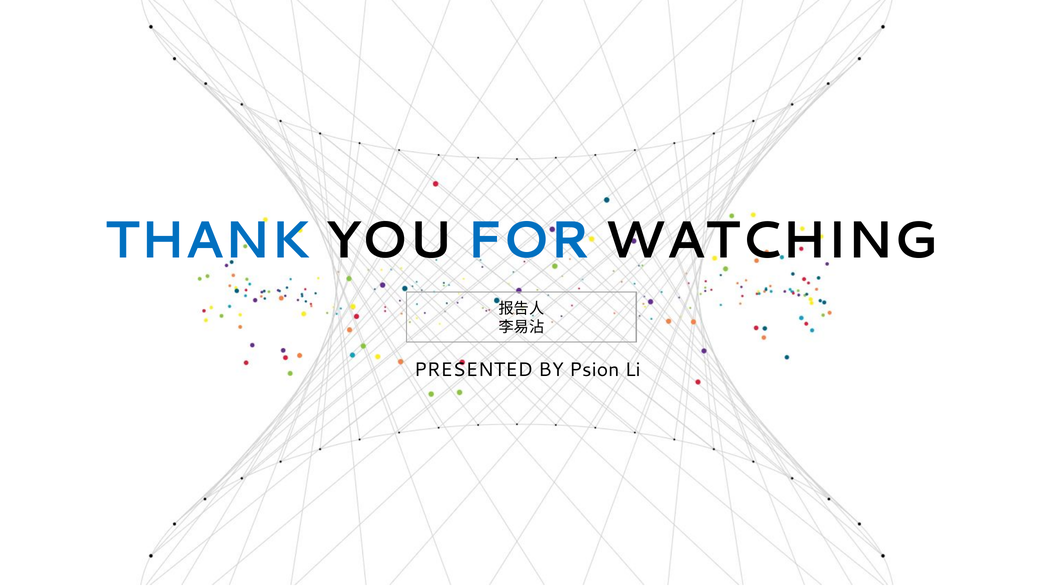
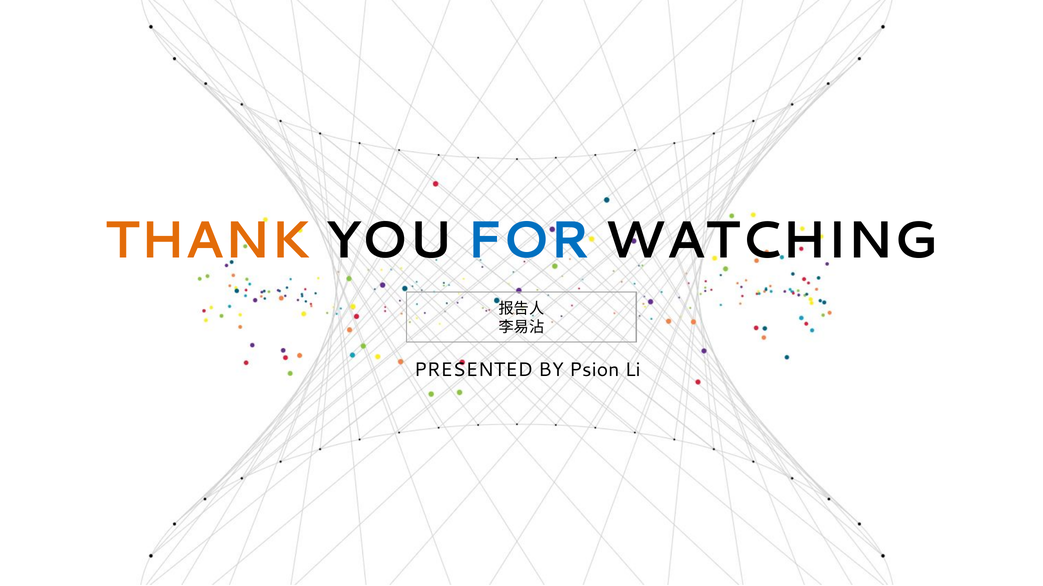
THANK colour: blue -> orange (208, 241)
